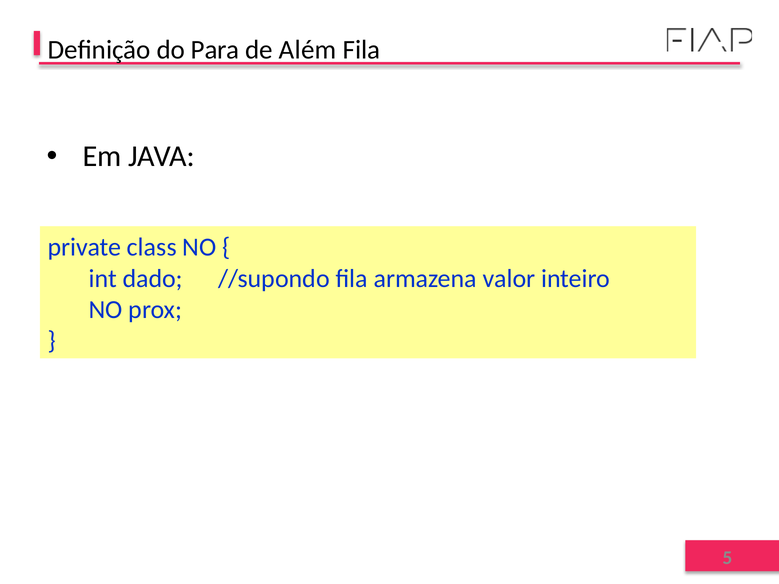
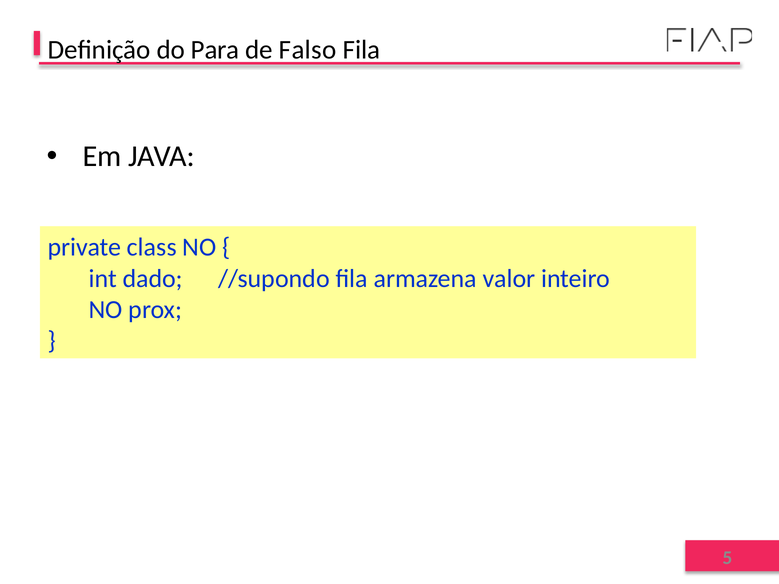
Além: Além -> Falso (308, 50)
